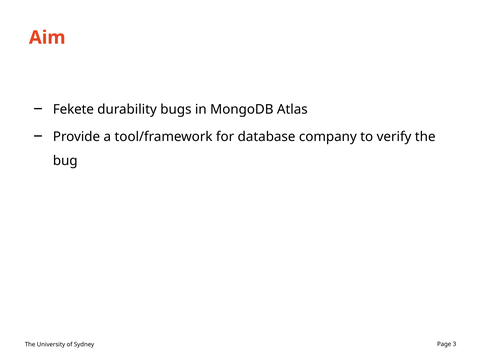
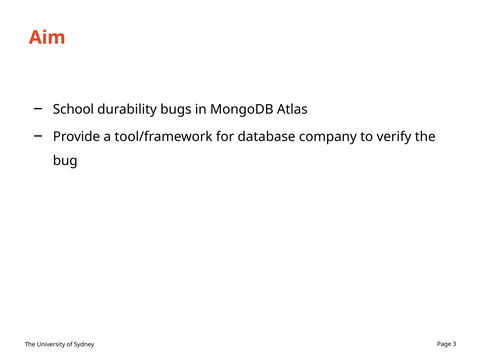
Fekete: Fekete -> School (73, 109)
